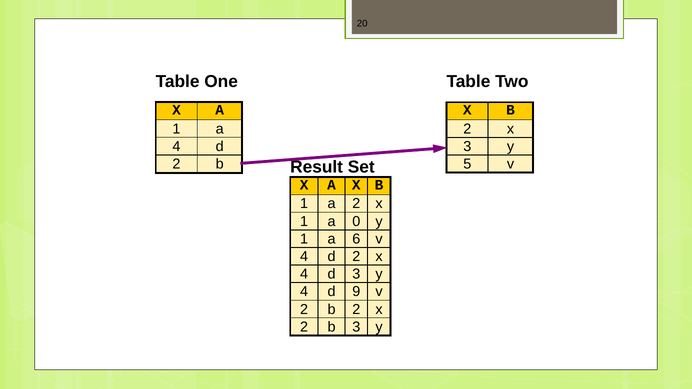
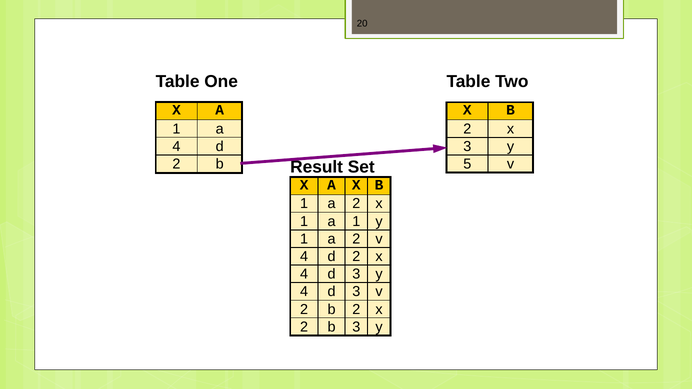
1 a 0: 0 -> 1 (356, 221)
6: 6 -> 2 (356, 239)
9: 9 -> 3 (356, 292)
